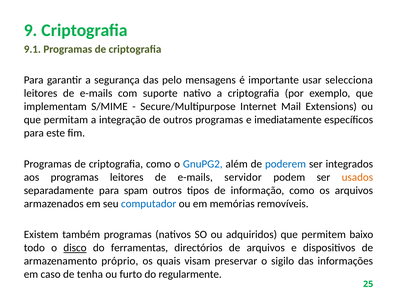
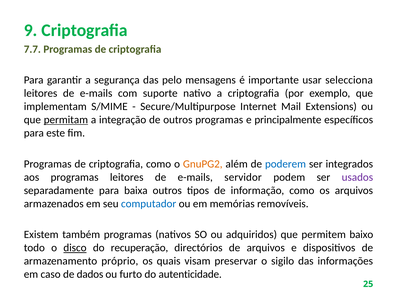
9.1: 9.1 -> 7.7 (32, 49)
permitam underline: none -> present (66, 120)
imediatamente: imediatamente -> principalmente (288, 120)
GnuPG2 colour: blue -> orange (203, 164)
usados colour: orange -> purple (357, 177)
spam: spam -> baixa (136, 190)
ferramentas: ferramentas -> recuperação (140, 248)
tenha: tenha -> dados (90, 274)
regularmente: regularmente -> autenticidade (190, 274)
